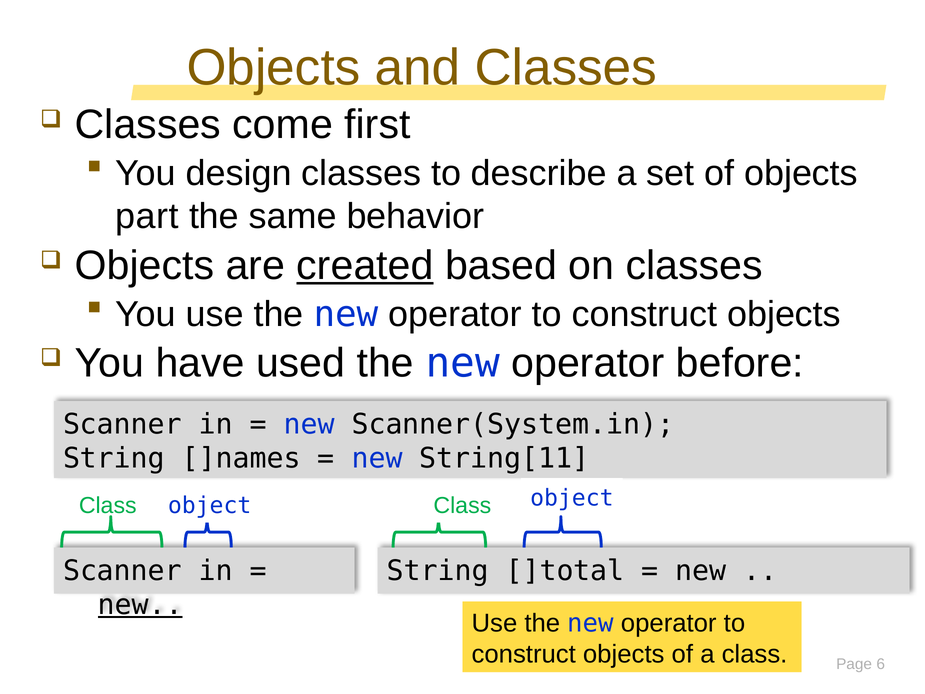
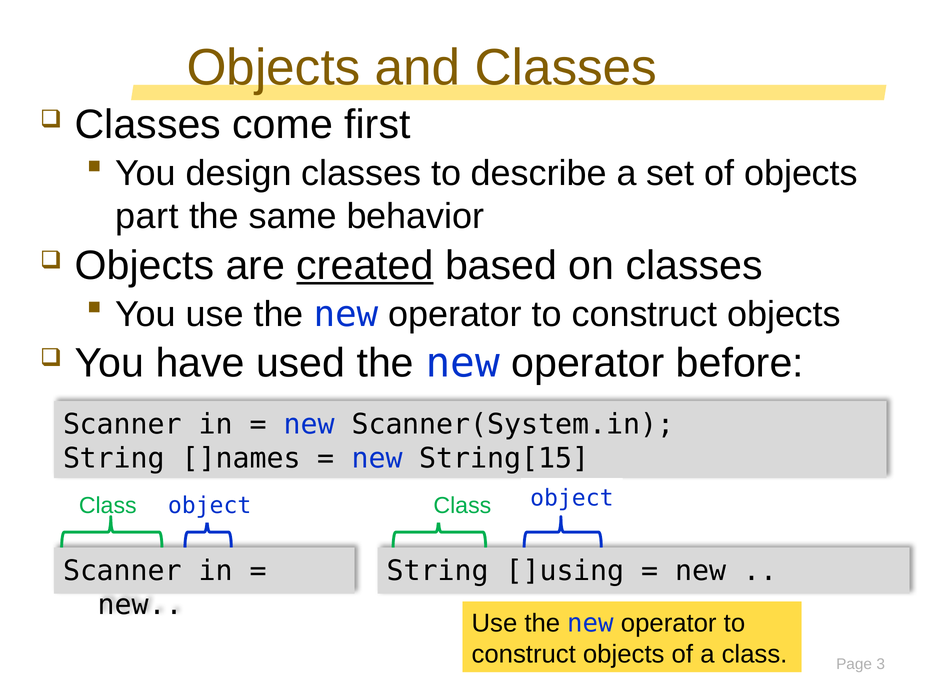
String[11: String[11 -> String[15 (504, 458)
]total: ]total -> ]using (565, 571)
new underline: present -> none (140, 605)
6: 6 -> 3 (881, 664)
